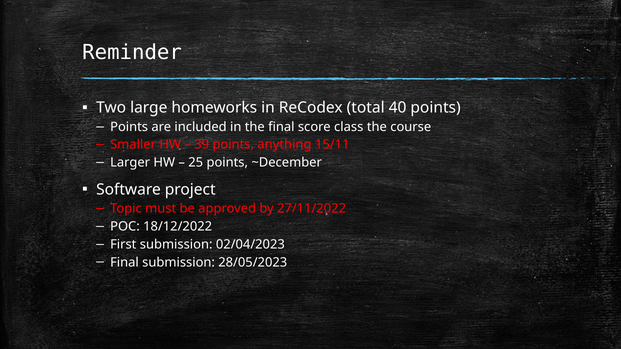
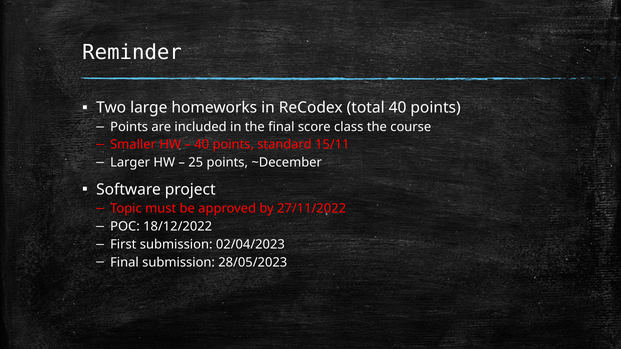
39: 39 -> 40 (202, 145)
anything: anything -> standard (285, 145)
